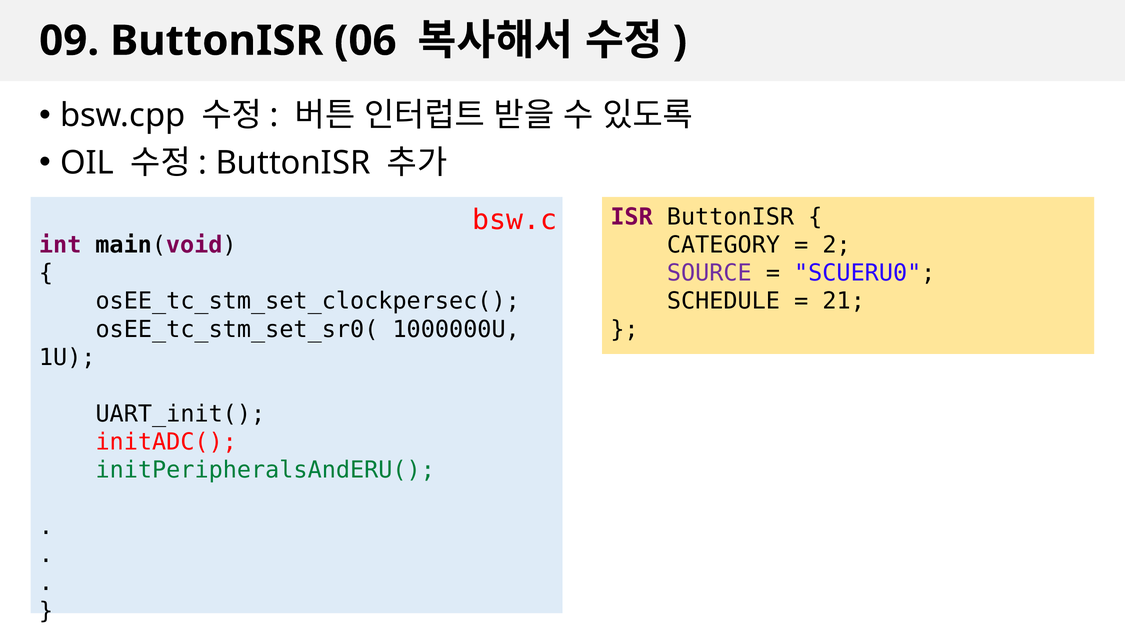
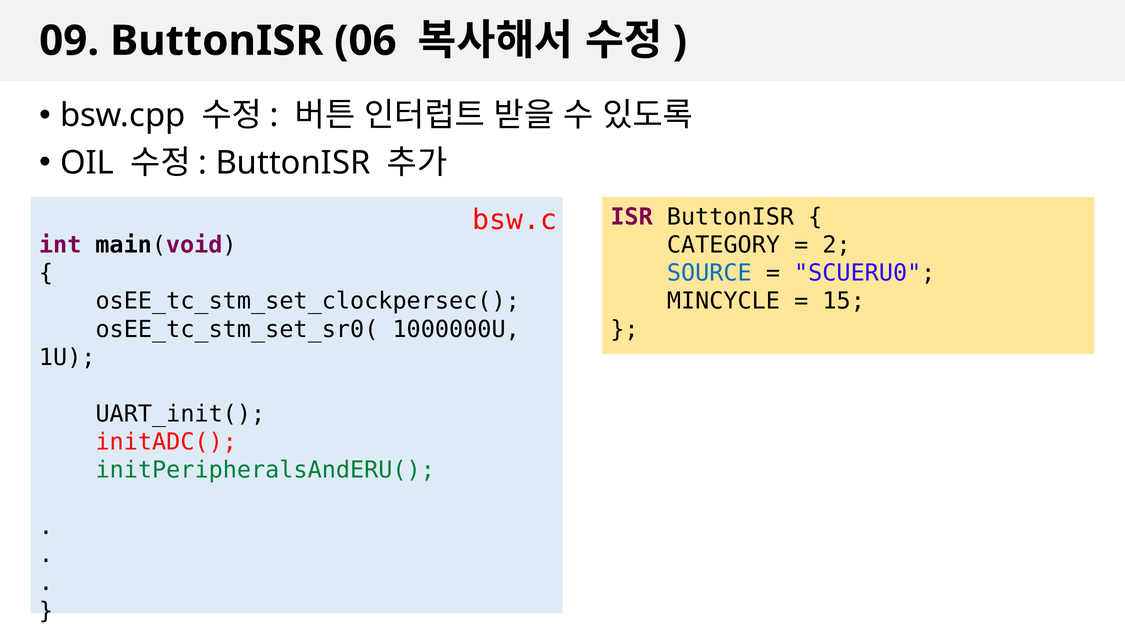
SOURCE colour: purple -> blue (709, 273)
SCHEDULE: SCHEDULE -> MINCYCLE (723, 301)
21: 21 -> 15 (844, 301)
